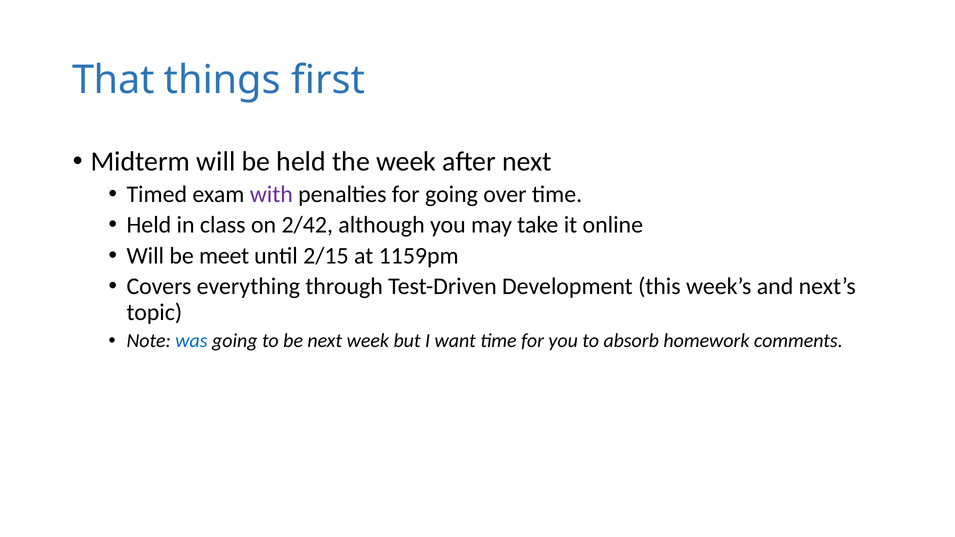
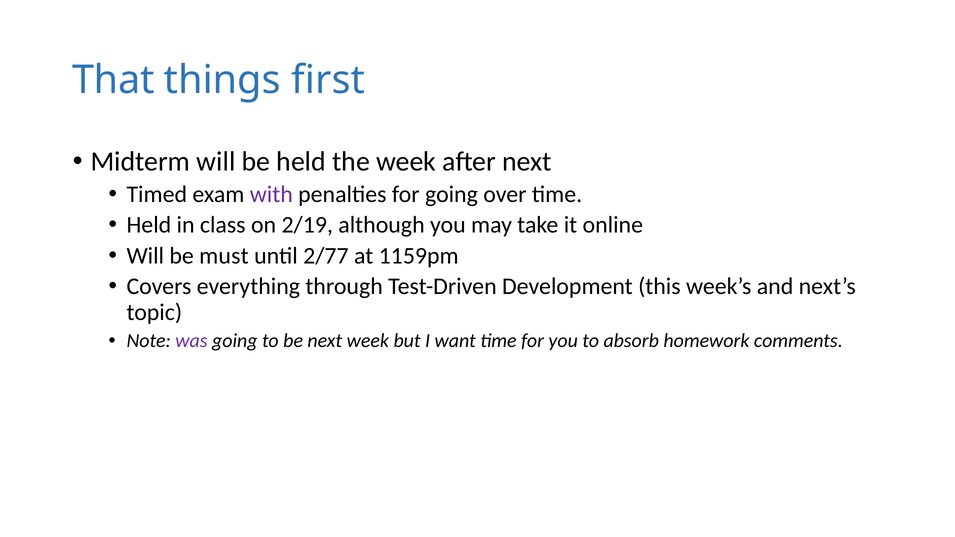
2/42: 2/42 -> 2/19 (307, 225)
meet: meet -> must (224, 256)
2/15: 2/15 -> 2/77 (326, 256)
was colour: blue -> purple (191, 341)
